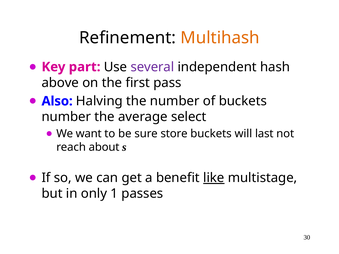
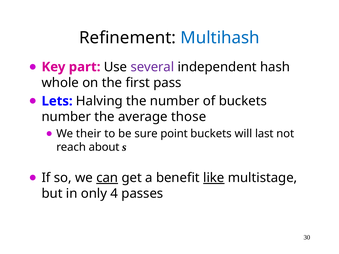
Multihash colour: orange -> blue (220, 38)
above: above -> whole (60, 83)
Also: Also -> Lets (57, 101)
select: select -> those (189, 117)
want: want -> their (89, 134)
store: store -> point (174, 134)
can underline: none -> present (107, 178)
1: 1 -> 4 (114, 194)
